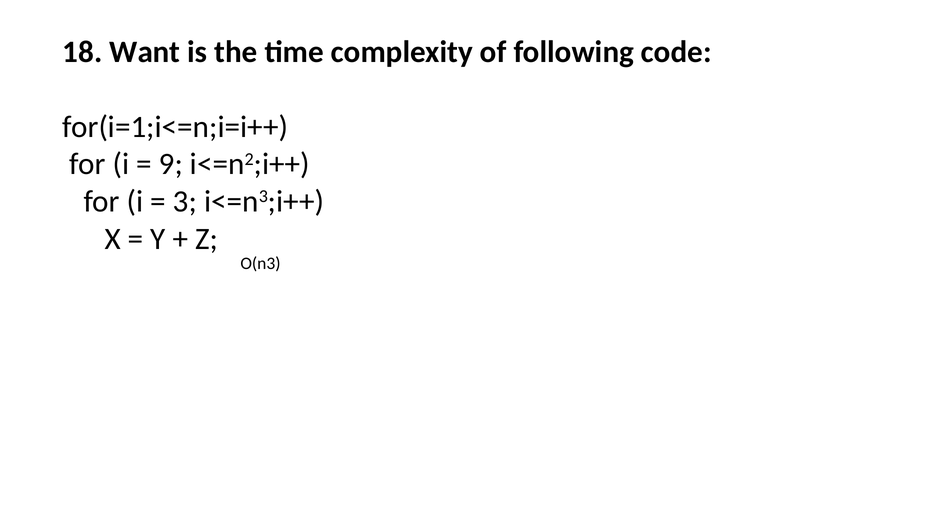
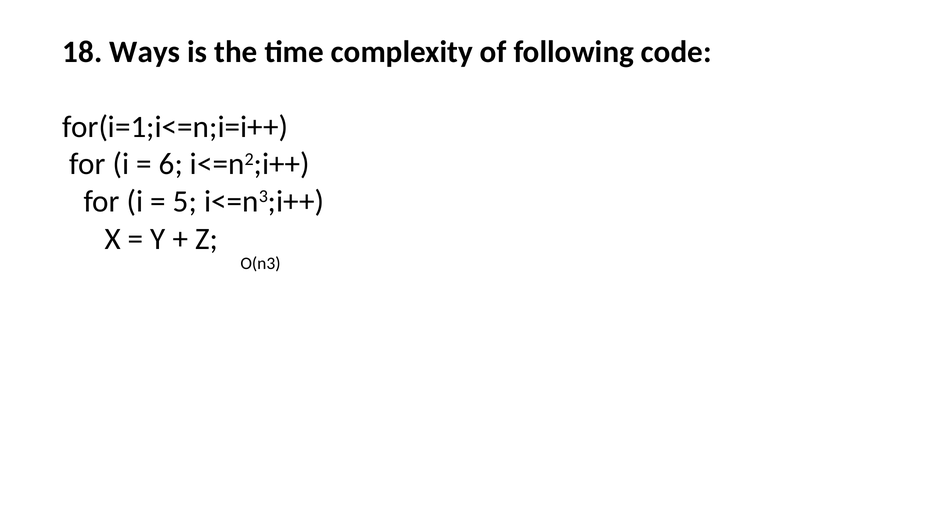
Want: Want -> Ways (145, 52)
9: 9 -> 6 (171, 164)
3: 3 -> 5 (185, 202)
